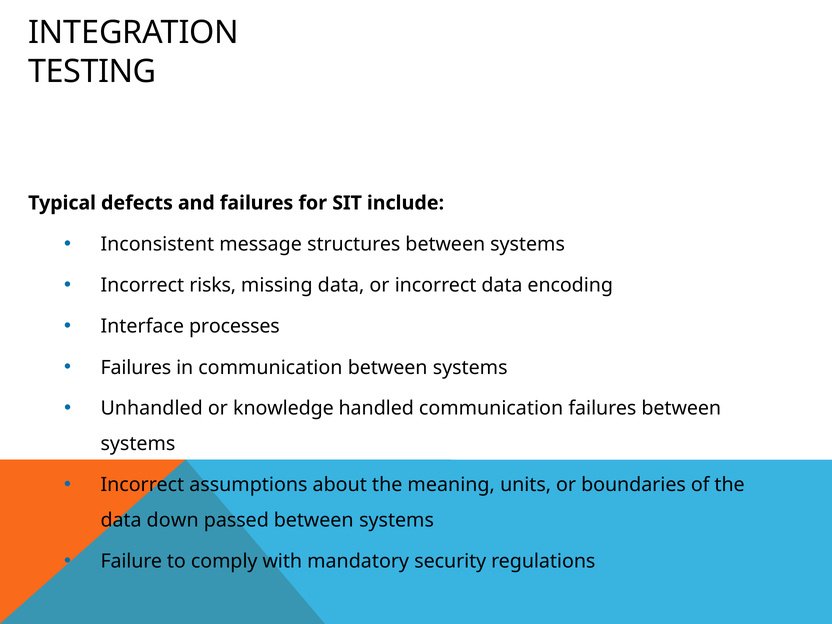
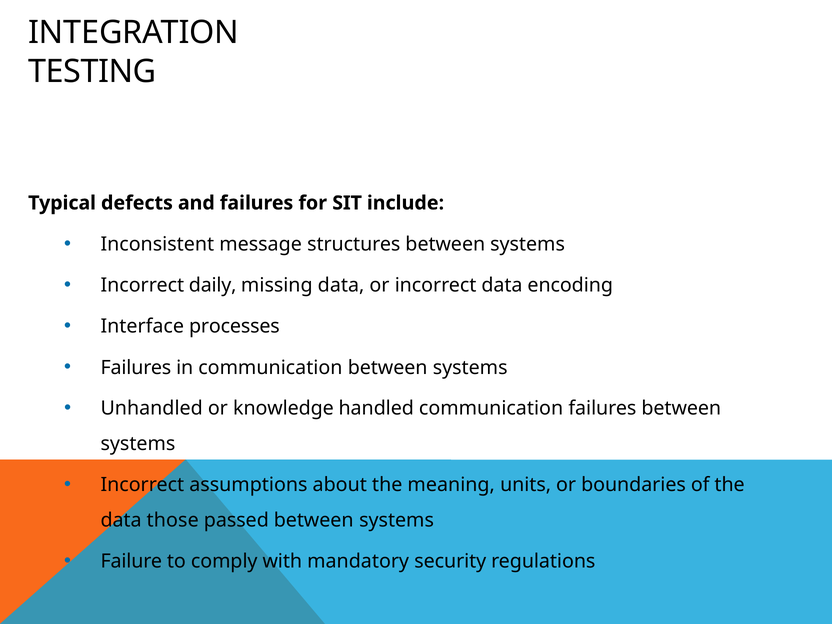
risks: risks -> daily (213, 285)
down: down -> those (173, 520)
